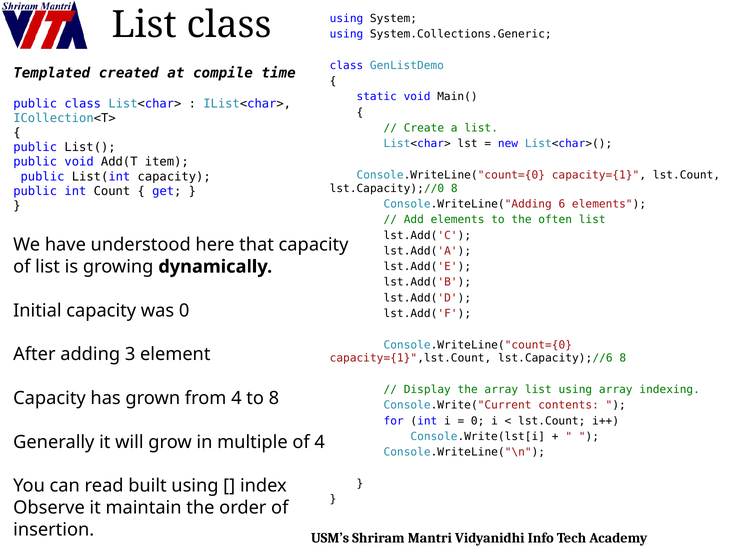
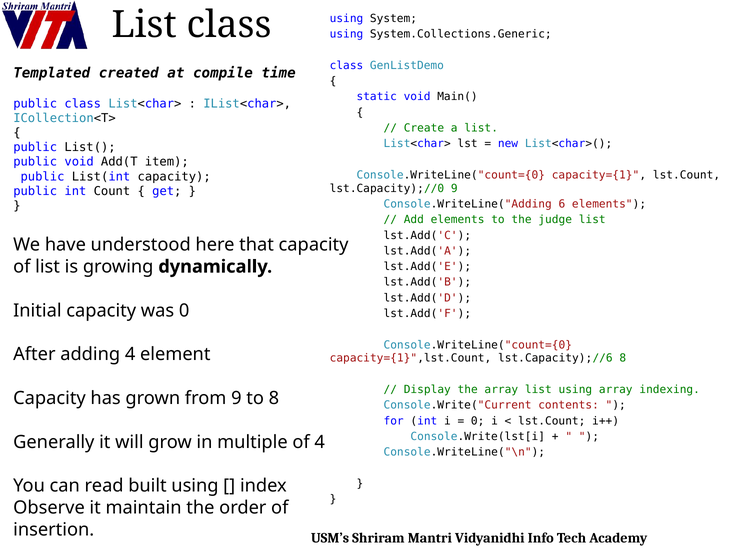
lst.Capacity);//0 8: 8 -> 9 (454, 188)
often: often -> judge (555, 219)
adding 3: 3 -> 4 (130, 354)
from 4: 4 -> 9 (236, 398)
